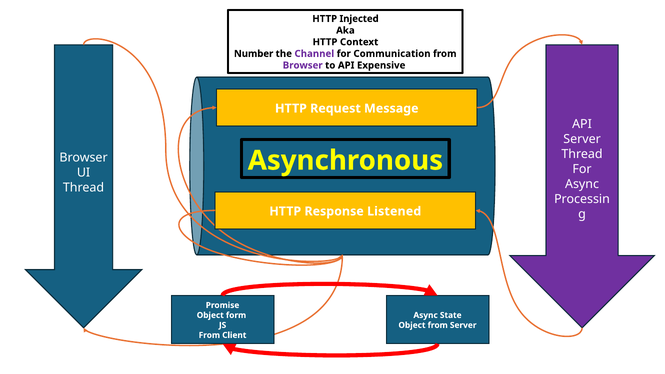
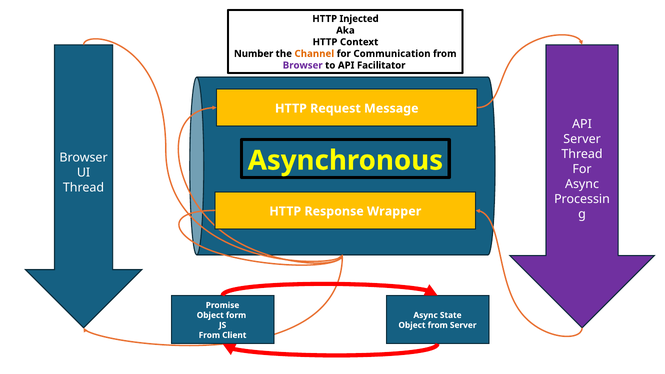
Channel colour: purple -> orange (314, 54)
Expensive: Expensive -> Facilitator (381, 65)
Listened: Listened -> Wrapper (394, 211)
